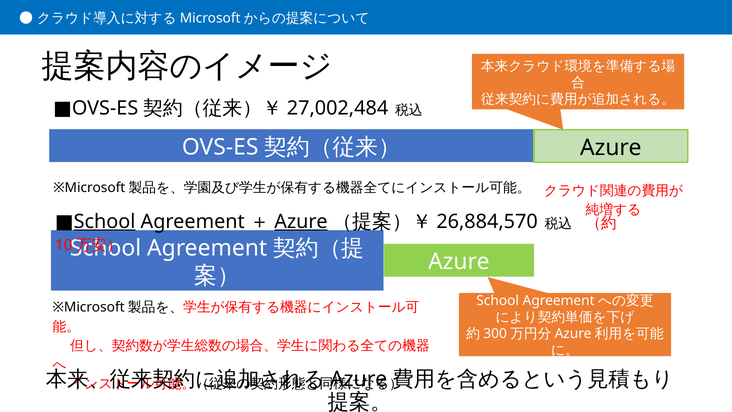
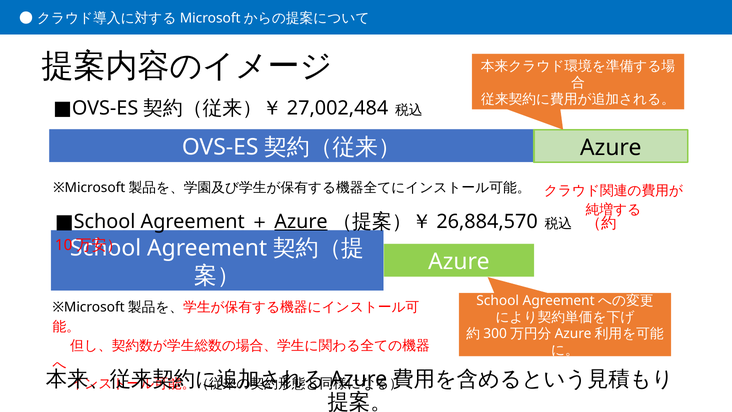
School underline: present -> none (105, 221)
